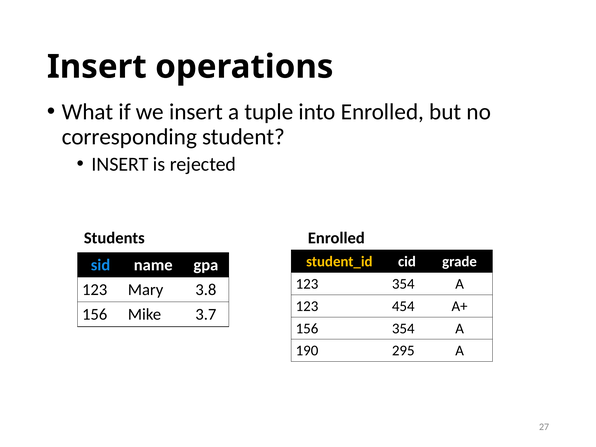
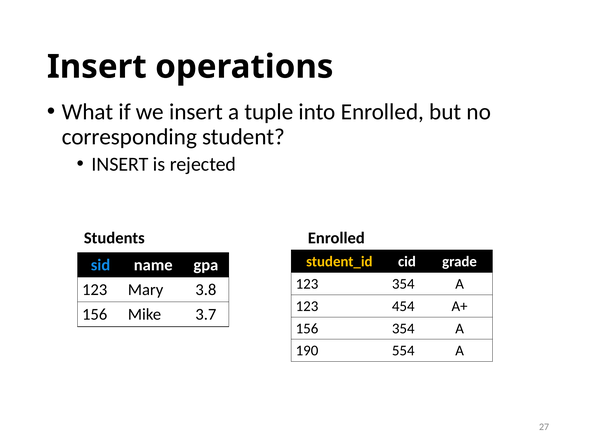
295: 295 -> 554 (403, 351)
